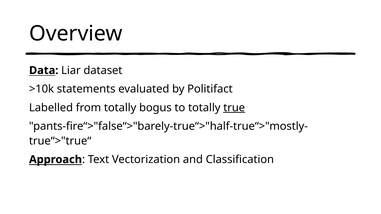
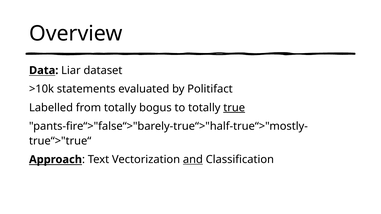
and underline: none -> present (193, 160)
